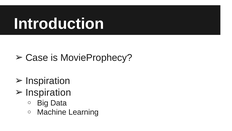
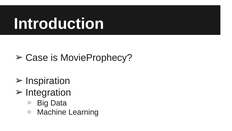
Inspiration: Inspiration -> Integration (48, 92)
